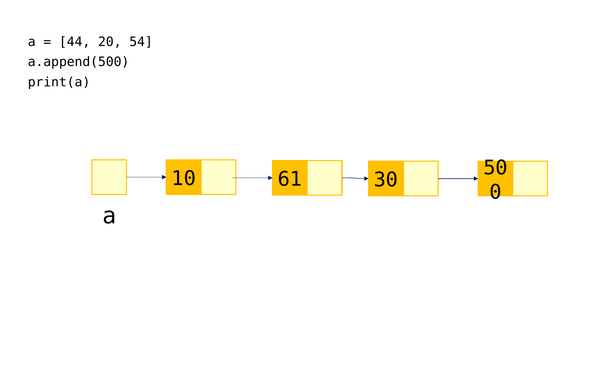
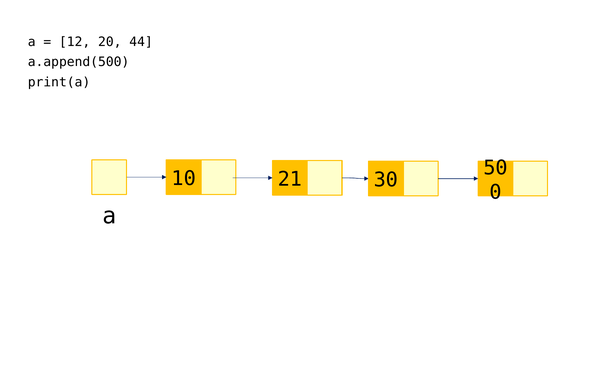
44: 44 -> 12 (75, 42)
54: 54 -> 44 (141, 42)
61: 61 -> 21 (290, 179)
